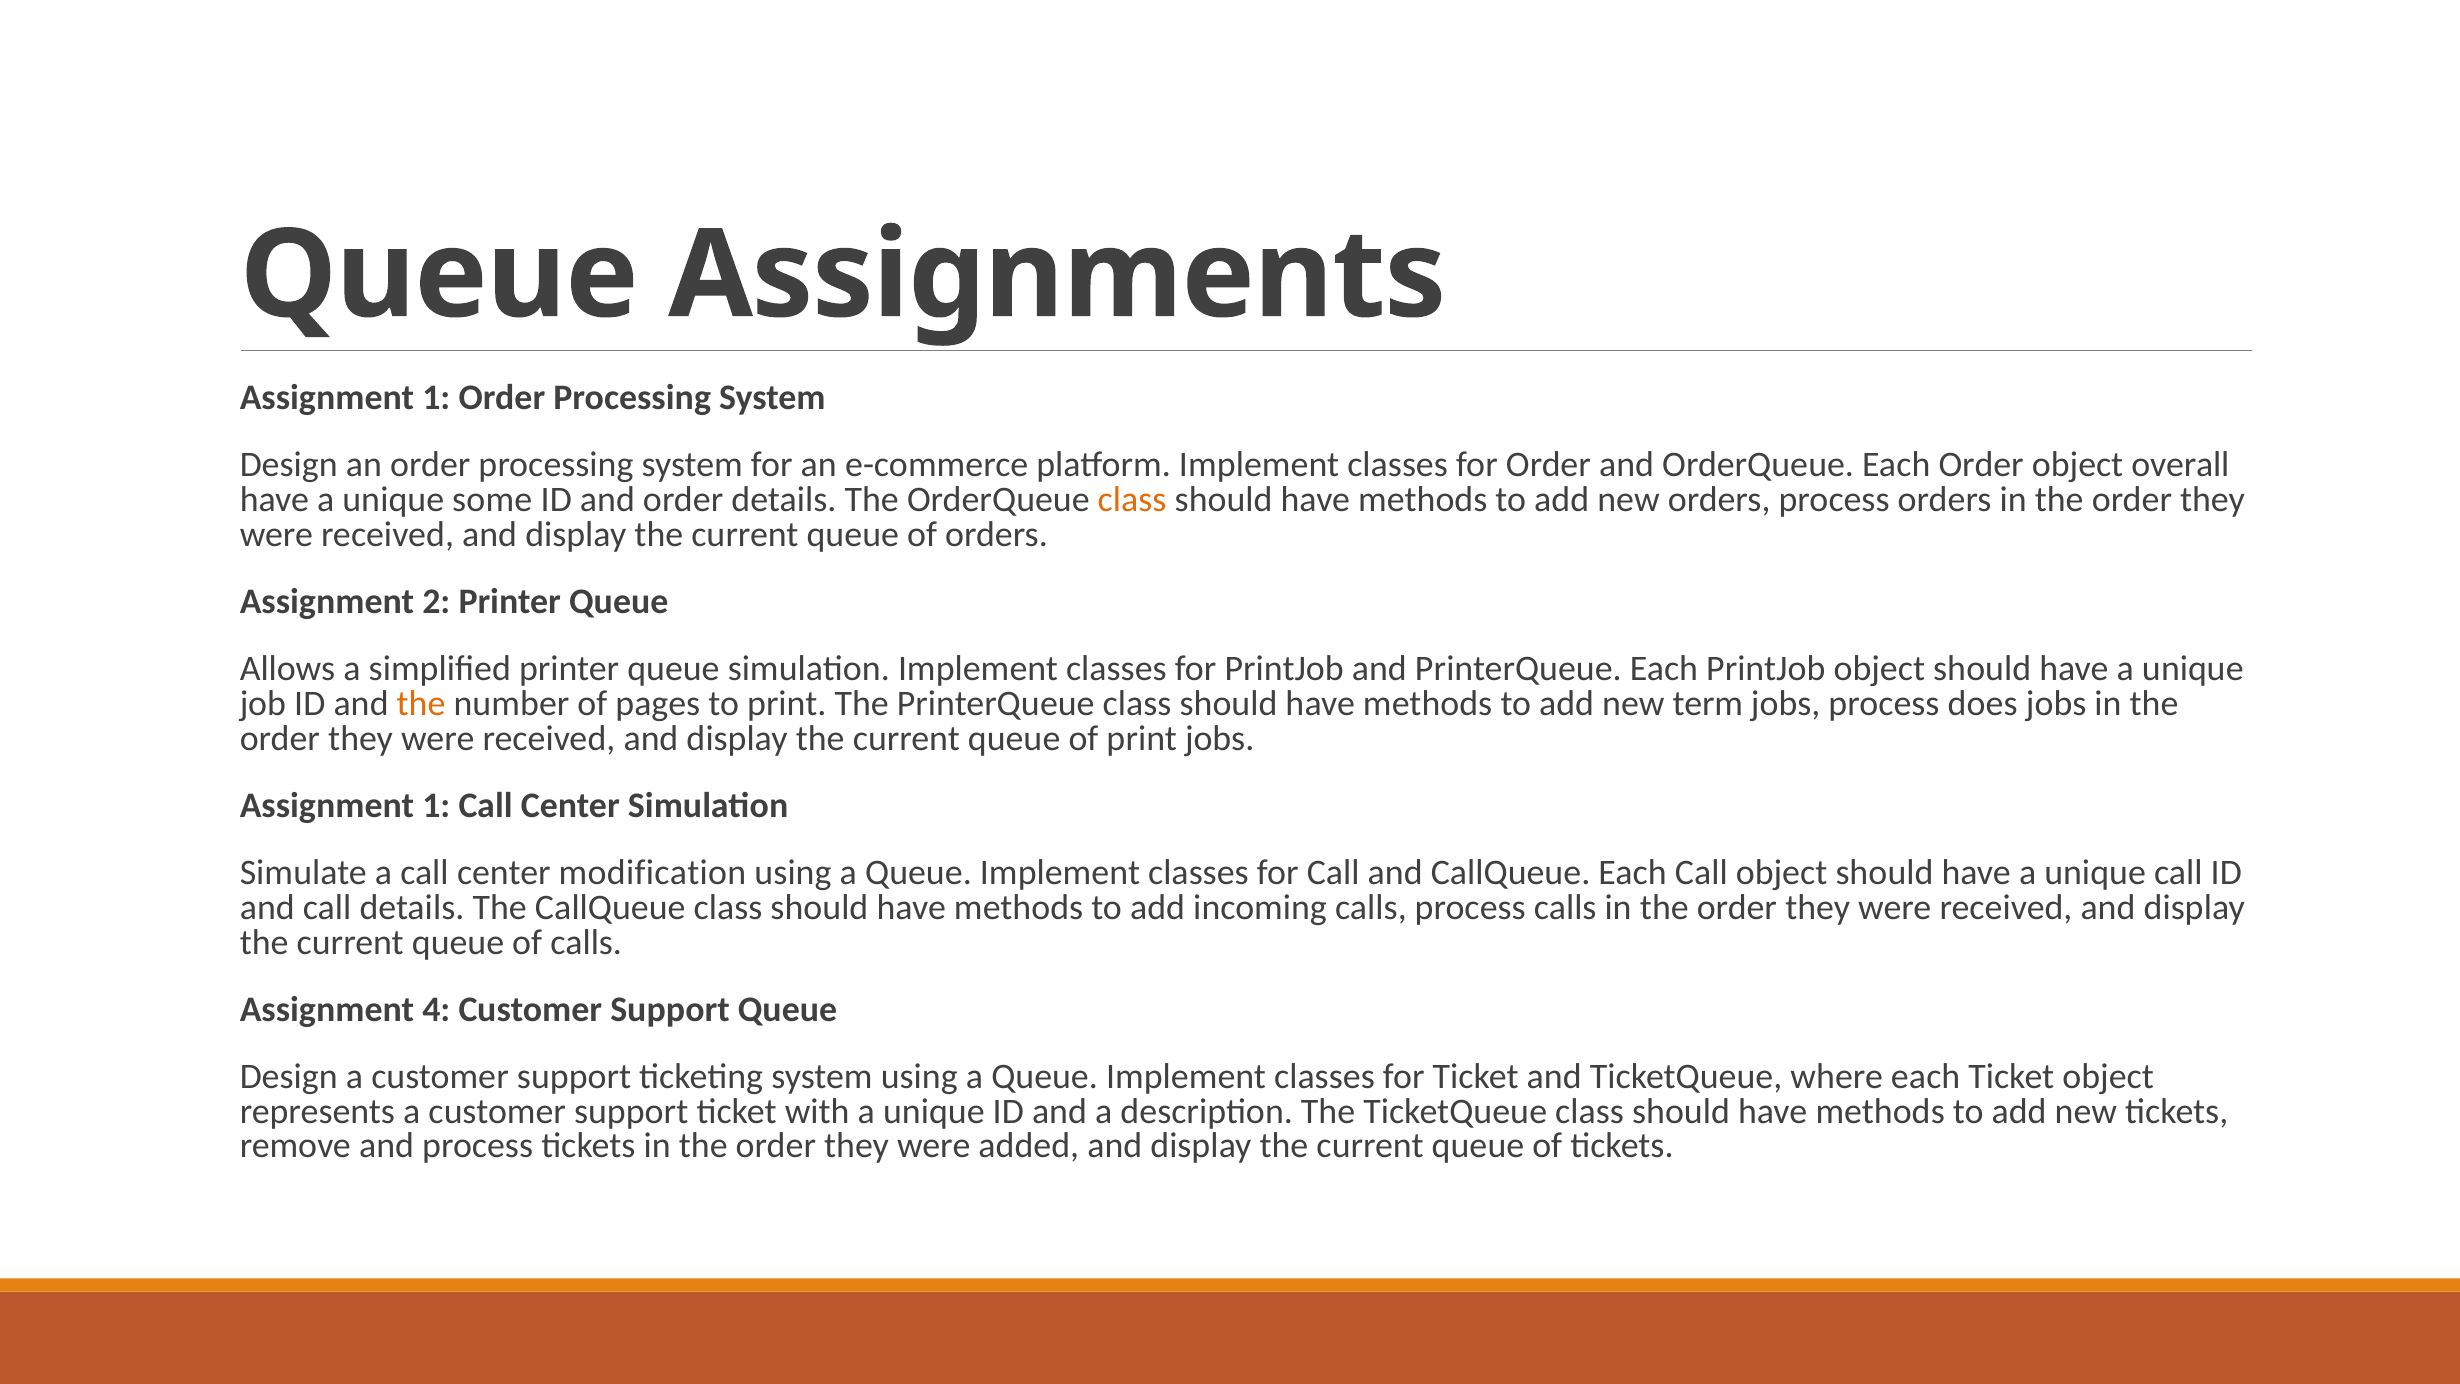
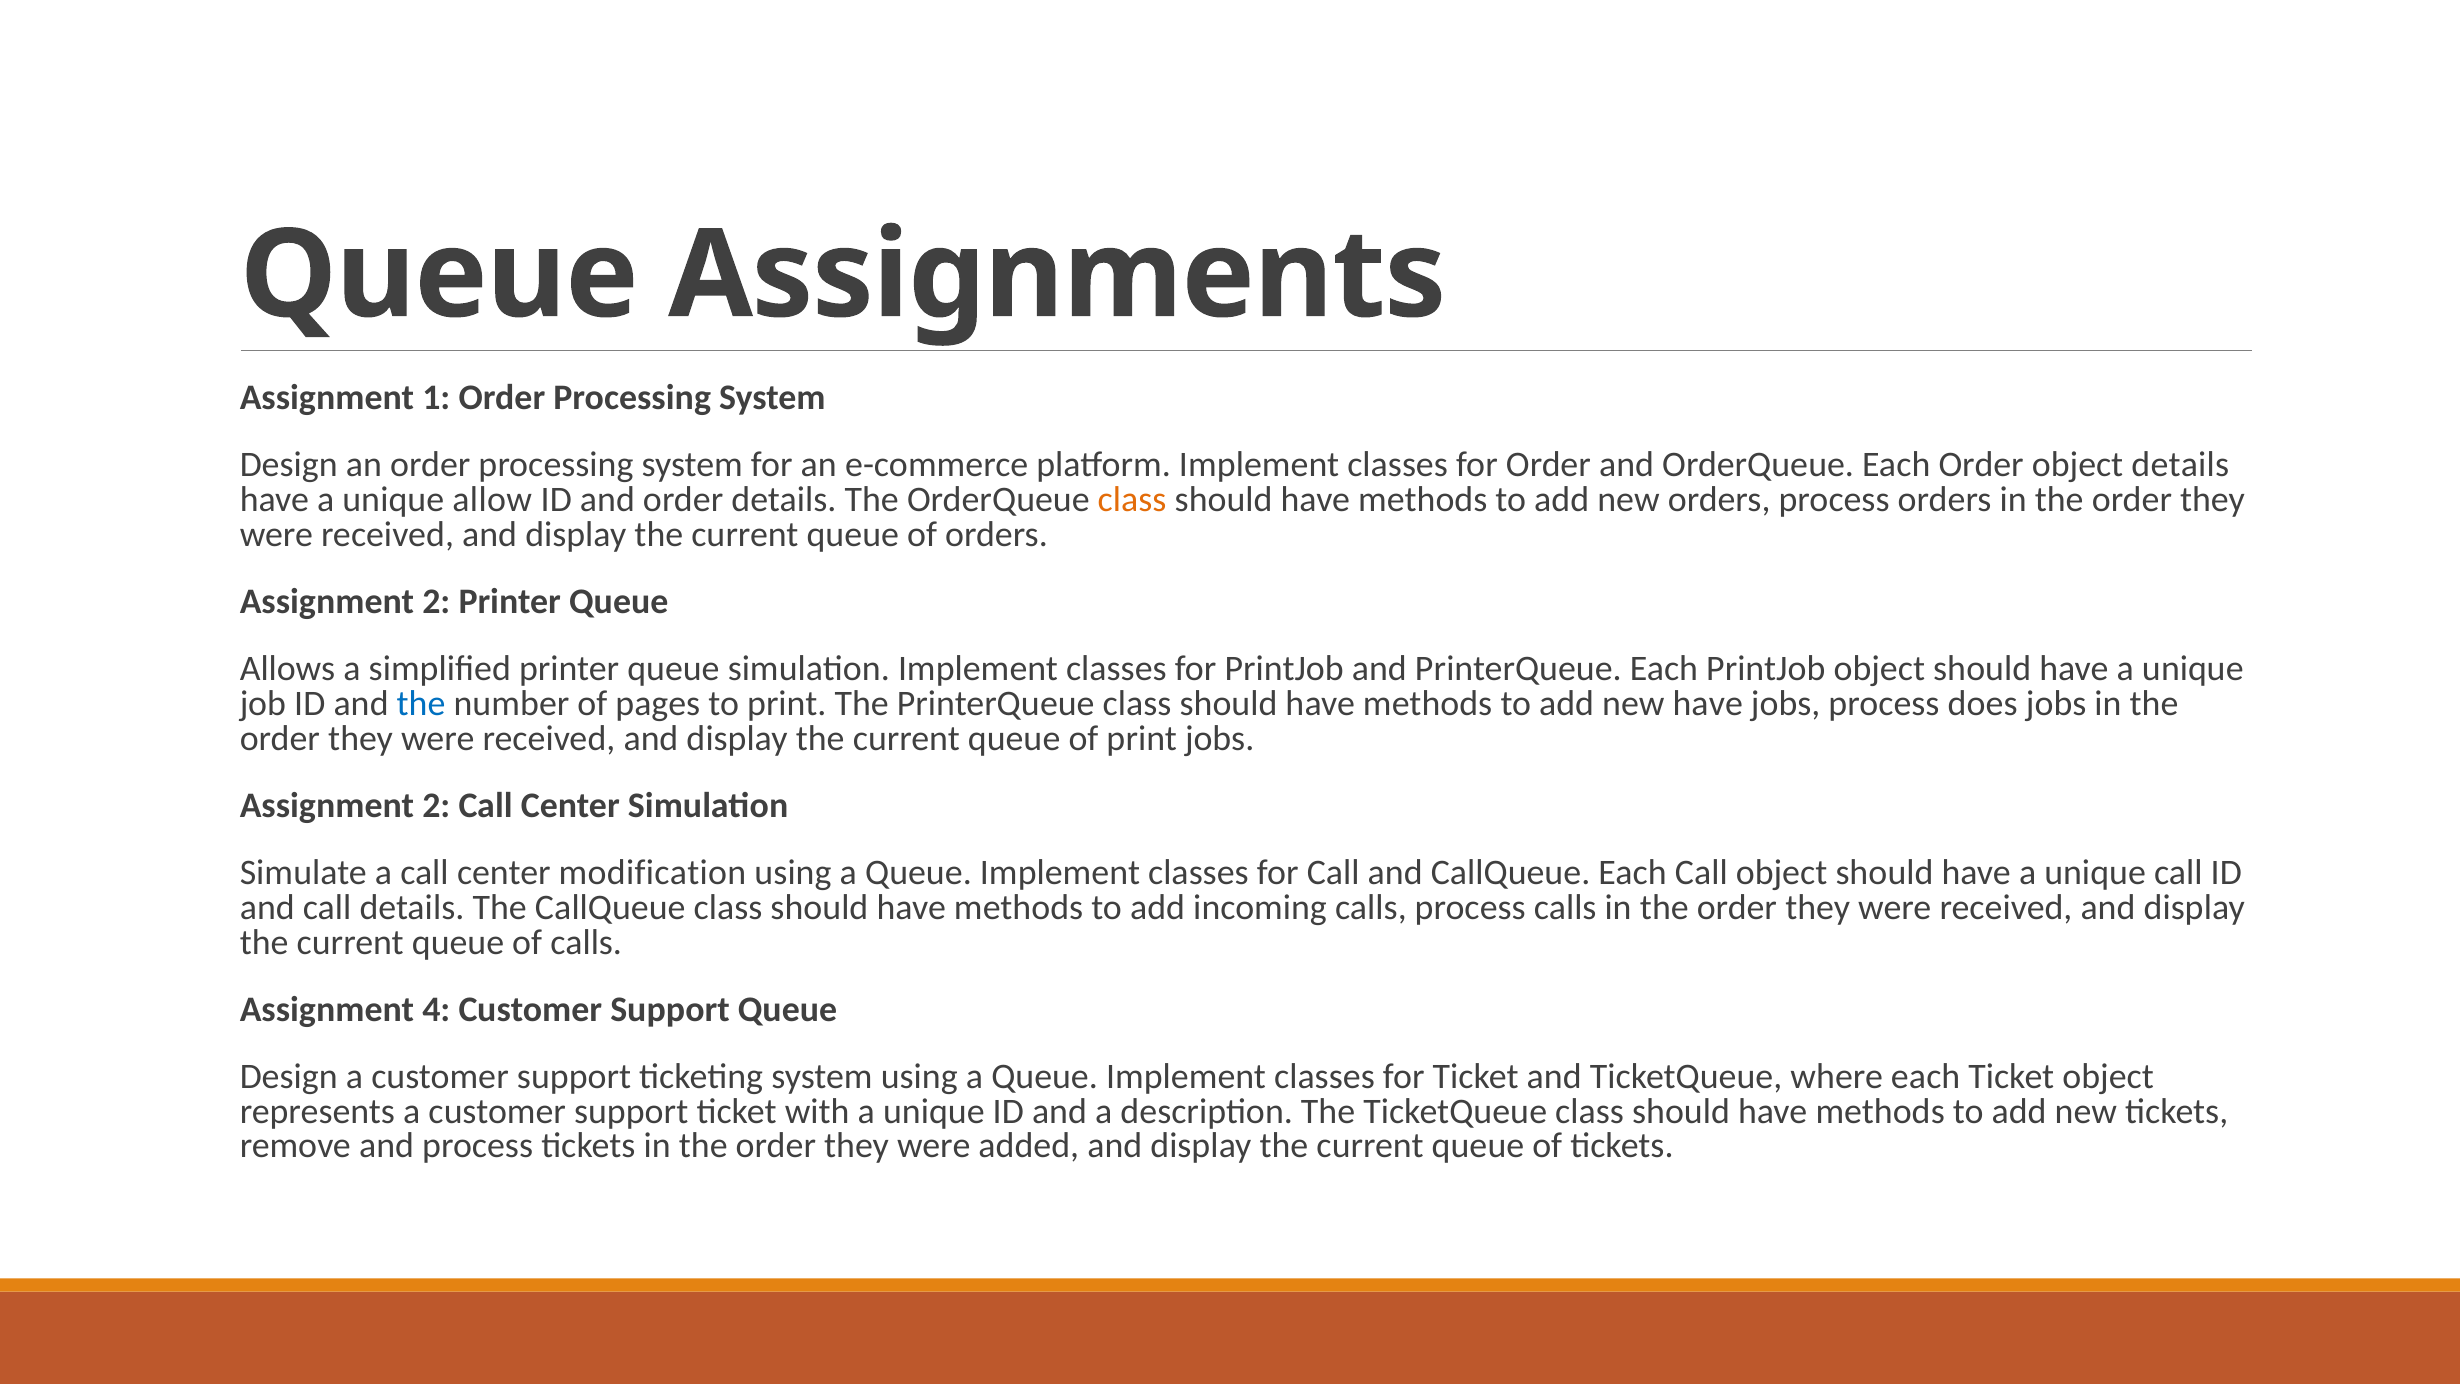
object overall: overall -> details (2180, 465)
some: some -> allow (492, 500)
the colour: orange -> blue (421, 703)
new term: term -> have (1708, 703)
1: 1 -> 2 (436, 805)
